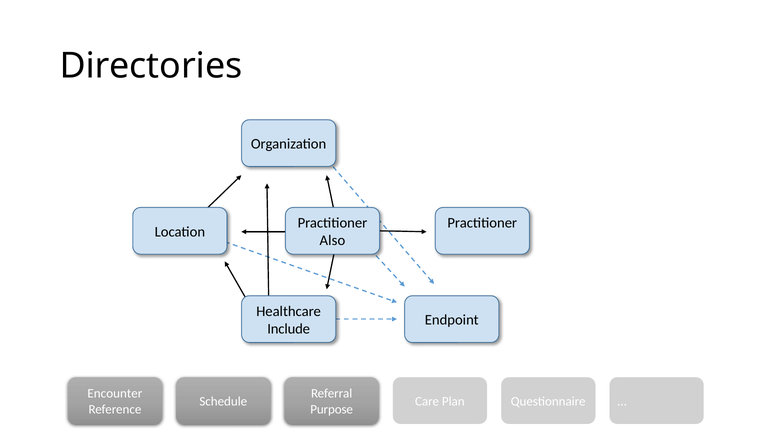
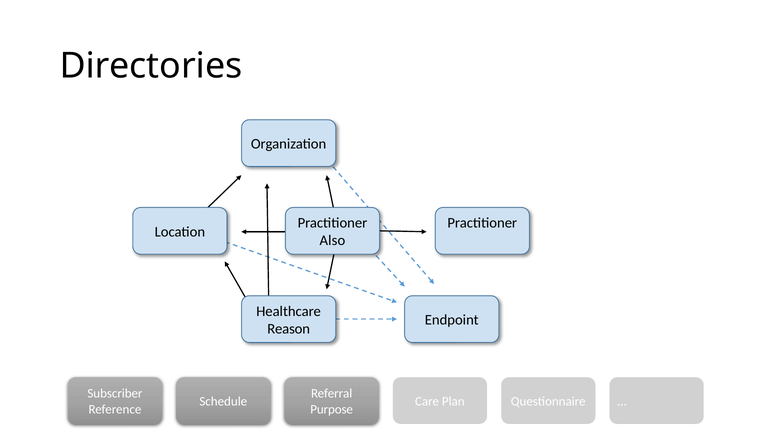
Include: Include -> Reason (289, 329)
Encounter: Encounter -> Subscriber (115, 394)
